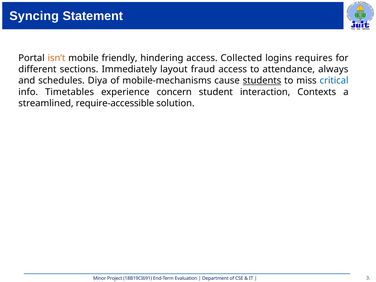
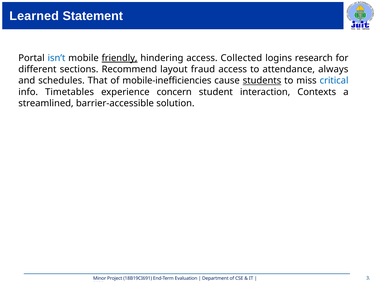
Syncing: Syncing -> Learned (34, 16)
isn’t colour: orange -> blue (56, 58)
friendly underline: none -> present (120, 58)
requires: requires -> research (314, 58)
Immediately: Immediately -> Recommend (129, 69)
Diya: Diya -> That (98, 81)
mobile-mechanisms: mobile-mechanisms -> mobile-inefficiencies (167, 81)
require-accessible: require-accessible -> barrier-accessible (115, 103)
